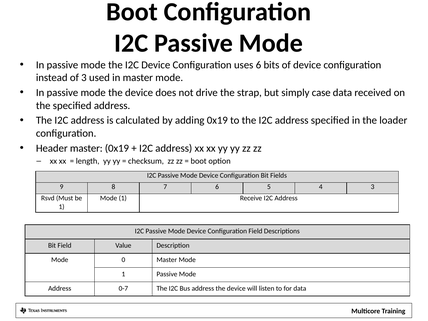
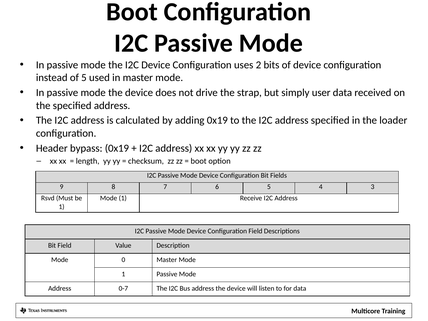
uses 6: 6 -> 2 (258, 65)
of 3: 3 -> 5 (84, 78)
case: case -> user (321, 93)
Header master: master -> bypass (86, 148)
